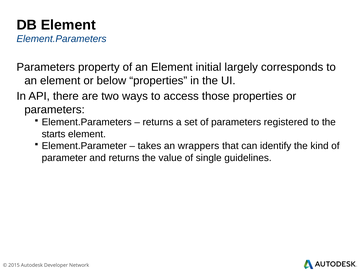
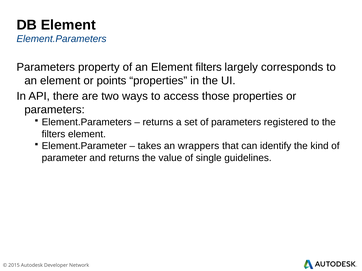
Element initial: initial -> filters (209, 67)
below: below -> points (111, 81)
starts: starts -> filters (54, 134)
